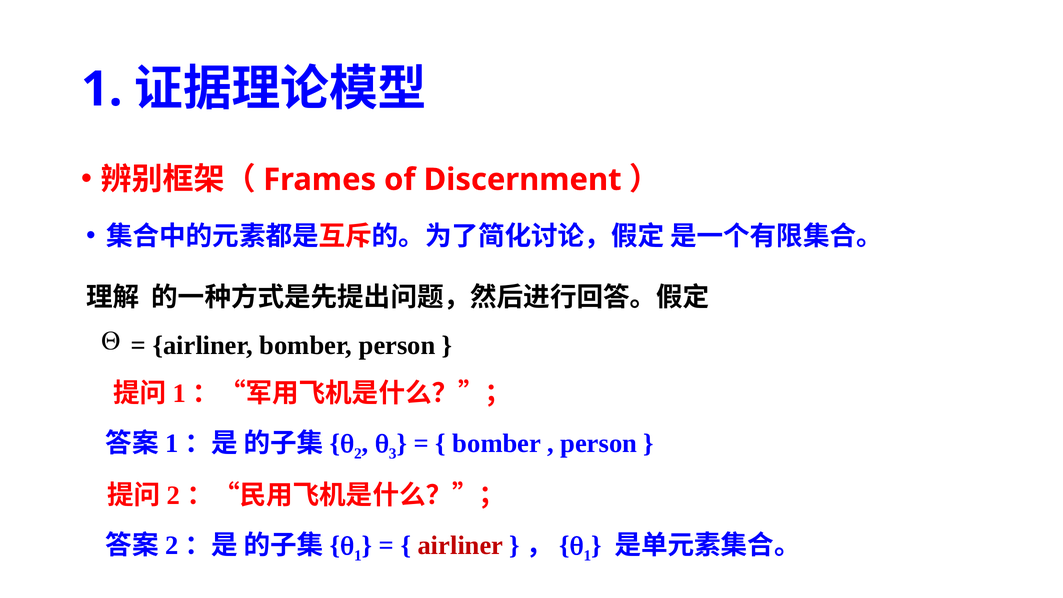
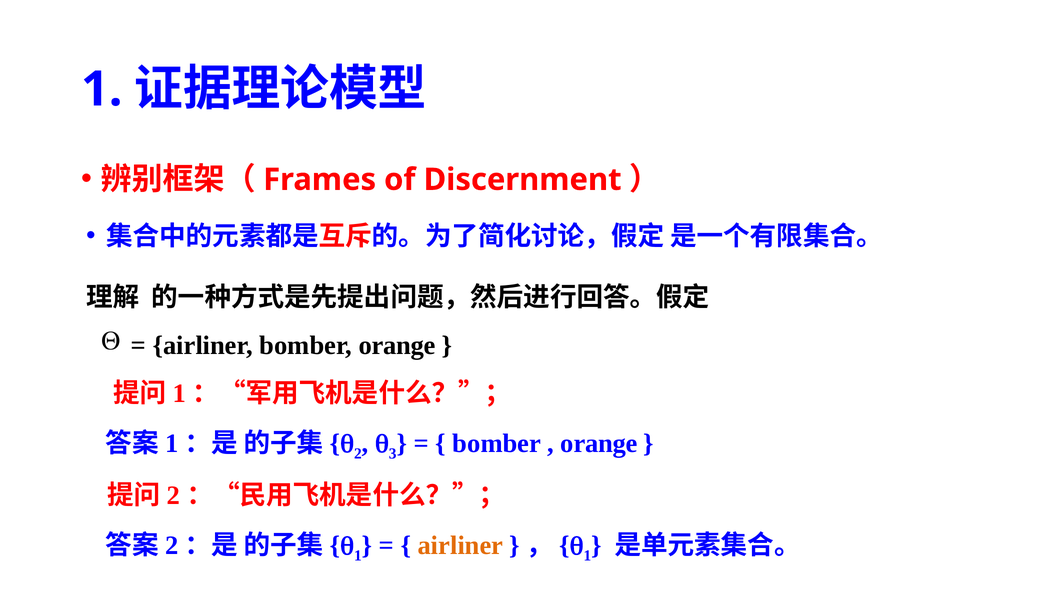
bomber person: person -> orange (397, 345)
person: person -> orange (599, 443)
airliner colour: red -> orange (460, 546)
